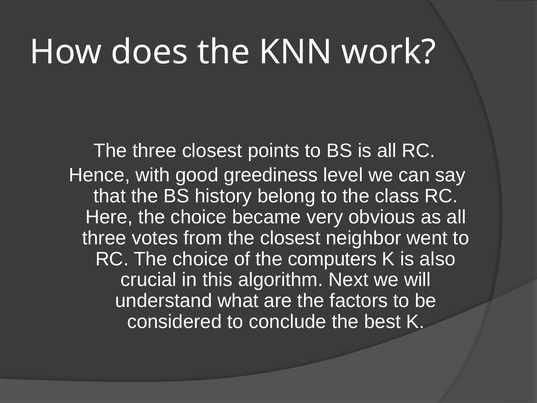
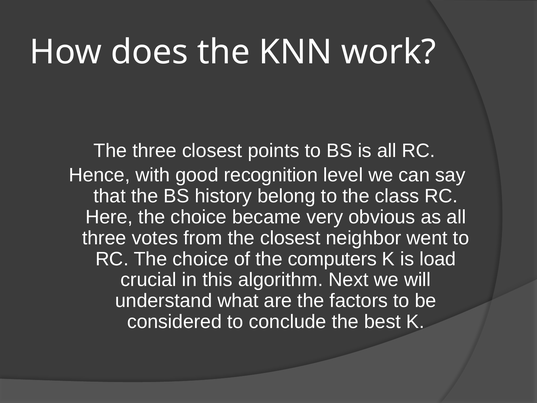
greediness: greediness -> recognition (271, 175)
also: also -> load (438, 259)
